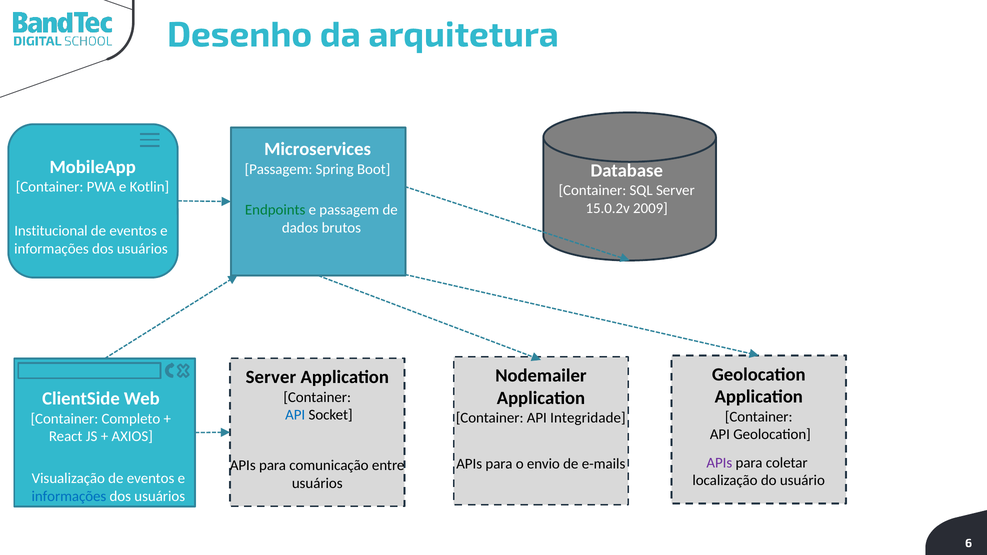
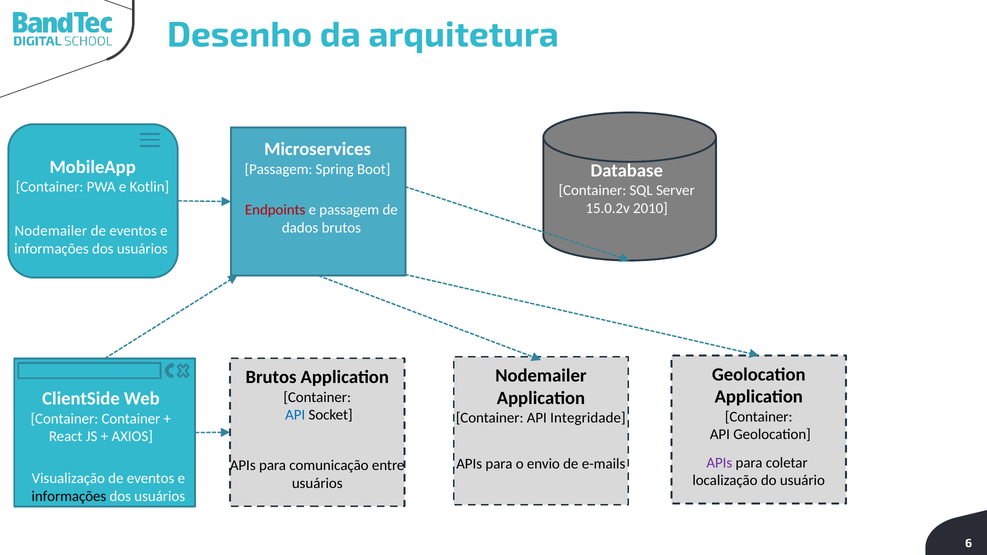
2009: 2009 -> 2010 (650, 208)
Endpoints colour: green -> red (275, 210)
Institucional: Institucional -> Nodemailer (51, 231)
Server: Server -> Brutos (271, 377)
Container Completo: Completo -> Container (131, 419)
informações colour: blue -> black (69, 496)
